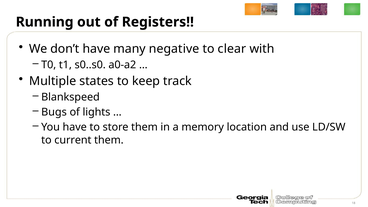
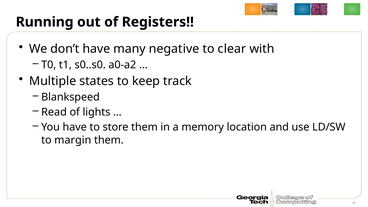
Bugs: Bugs -> Read (54, 112)
current: current -> margin (73, 140)
